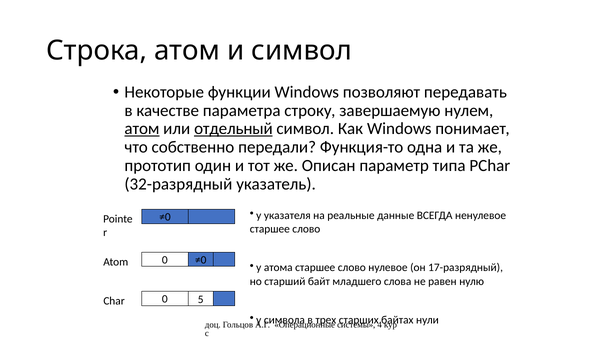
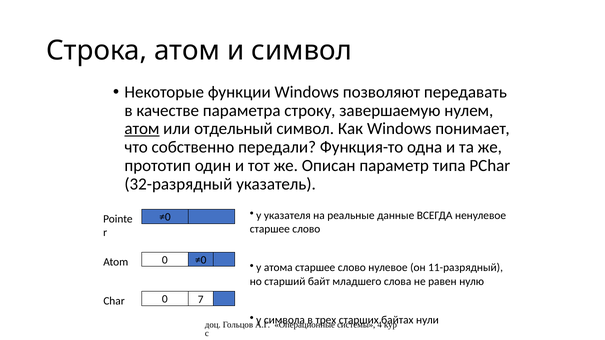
отдельный underline: present -> none (233, 129)
17-разрядный: 17-разрядный -> 11-разрядный (466, 268)
5: 5 -> 7 (201, 300)
